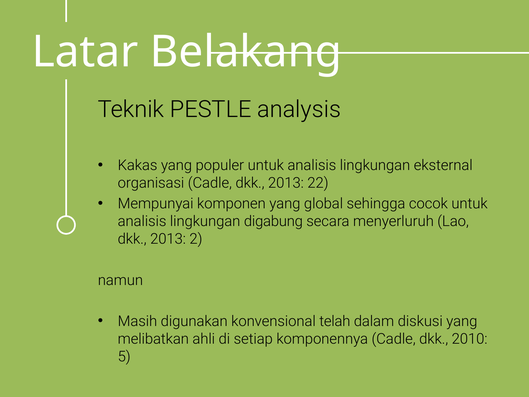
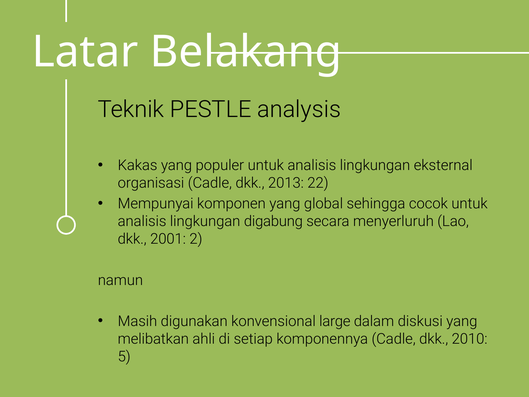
2013: 2013 -> 2001 (168, 239)
telah: telah -> large (335, 321)
